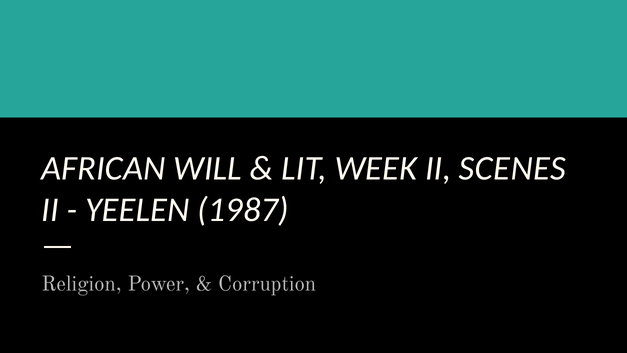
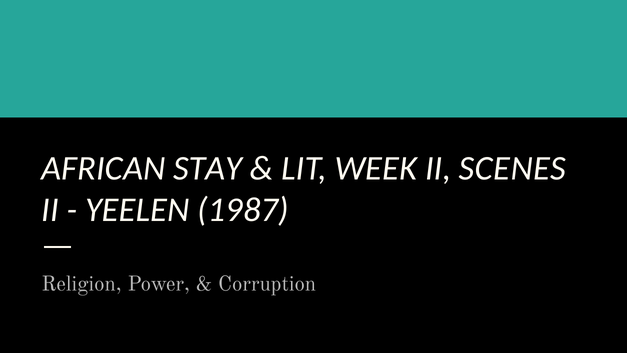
WILL: WILL -> STAY (208, 168)
